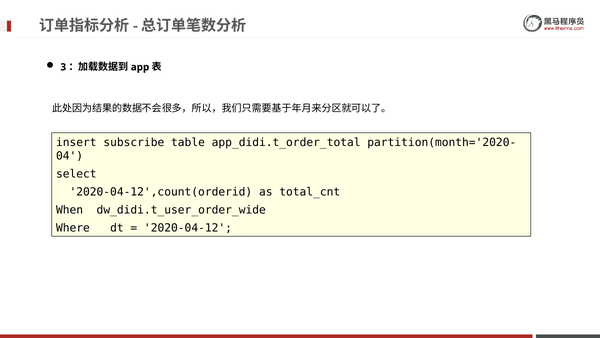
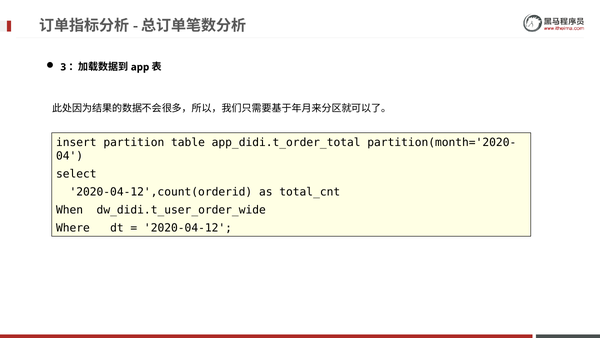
subscribe: subscribe -> partition (134, 142)
